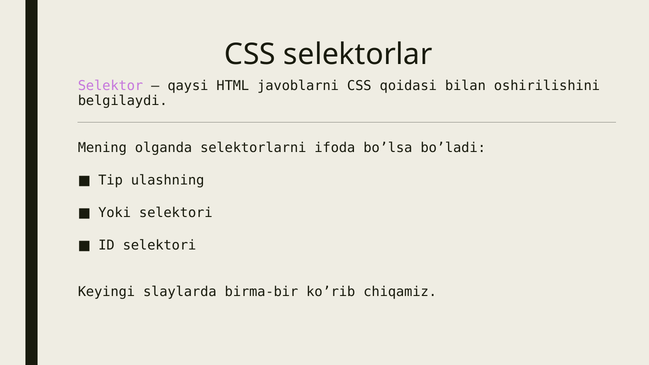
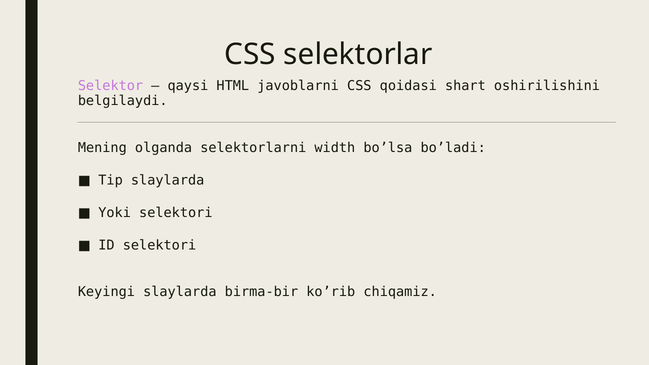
bilan: bilan -> shart (465, 86)
ifoda: ifoda -> width (335, 148)
Tip ulashning: ulashning -> slaylarda (168, 180)
